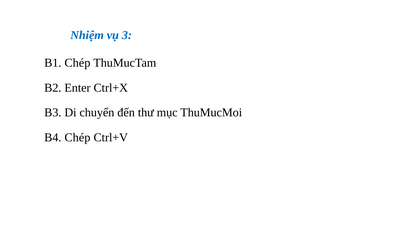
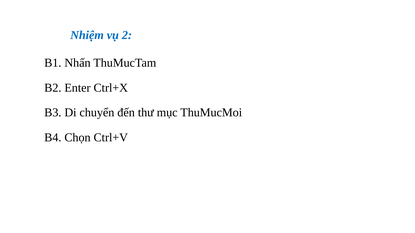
3: 3 -> 2 (127, 35)
B1 Chép: Chép -> Nhấn (78, 63)
B4 Chép: Chép -> Chọn (78, 138)
